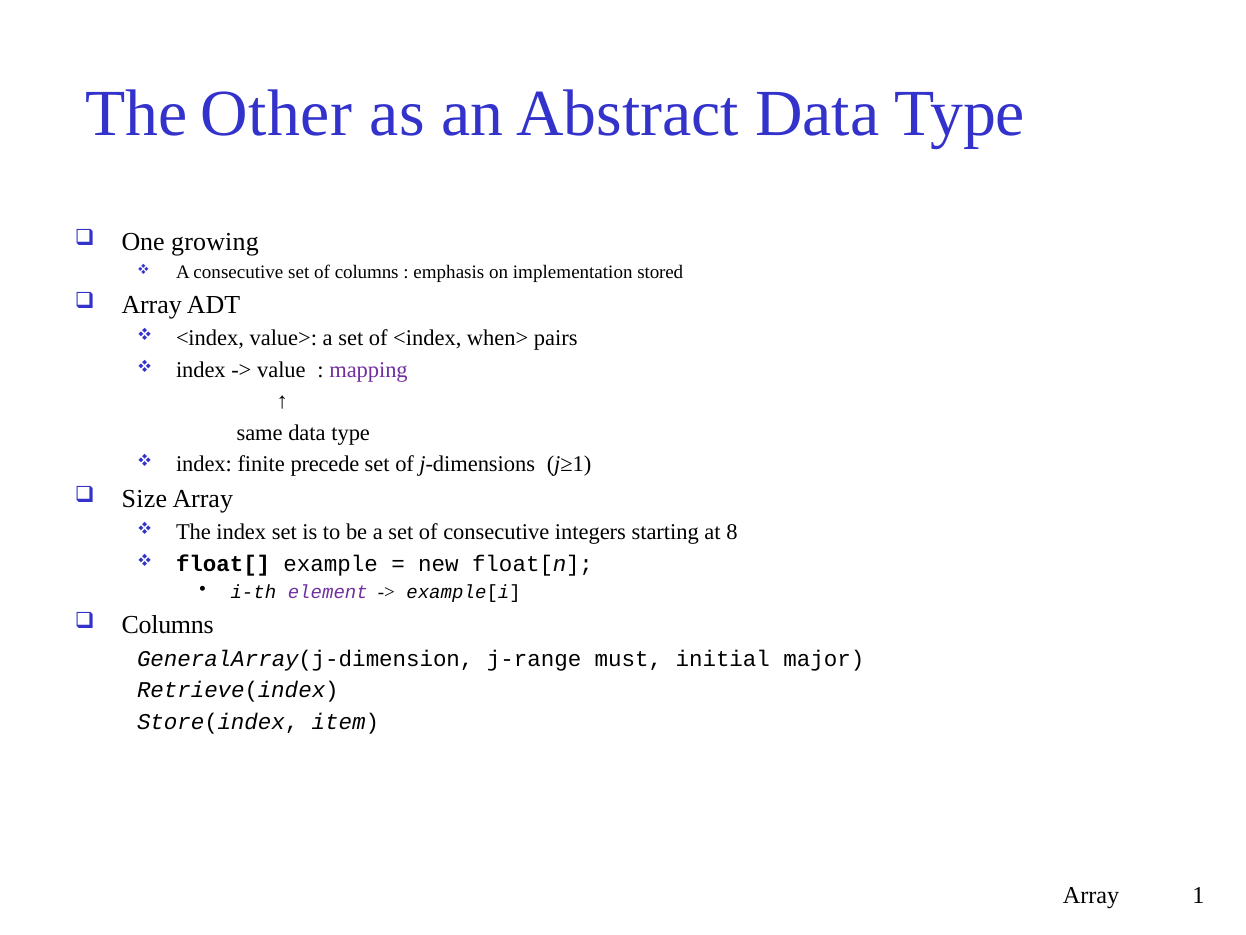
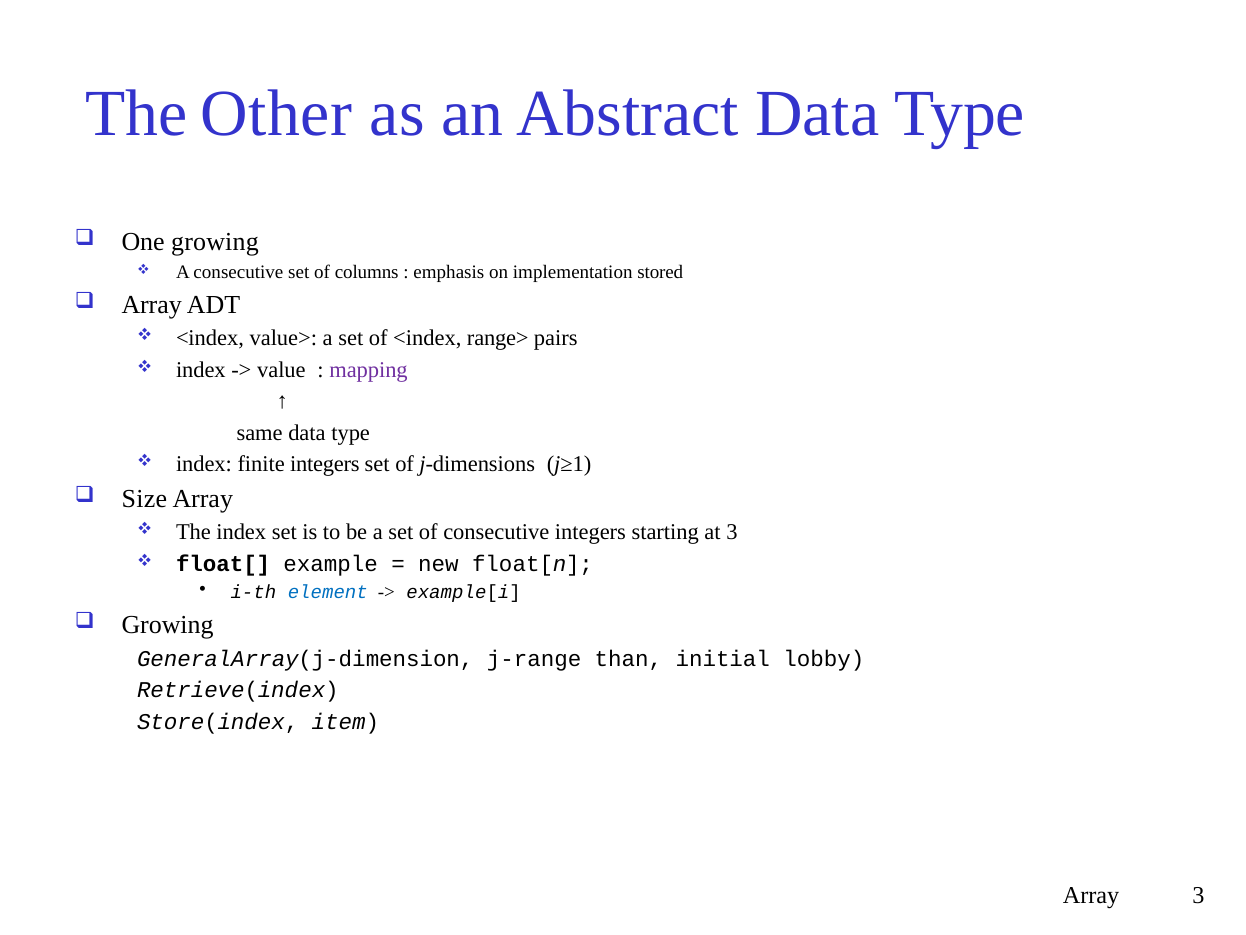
when>: when> -> range> (498, 338)
finite precede: precede -> integers (325, 464)
at 8: 8 -> 3 (732, 532)
element colour: purple -> blue (328, 592)
Columns: Columns -> Growing (168, 625)
must: must -> than (628, 658)
major: major -> lobby (824, 658)
Array 1: 1 -> 3 (1199, 895)
